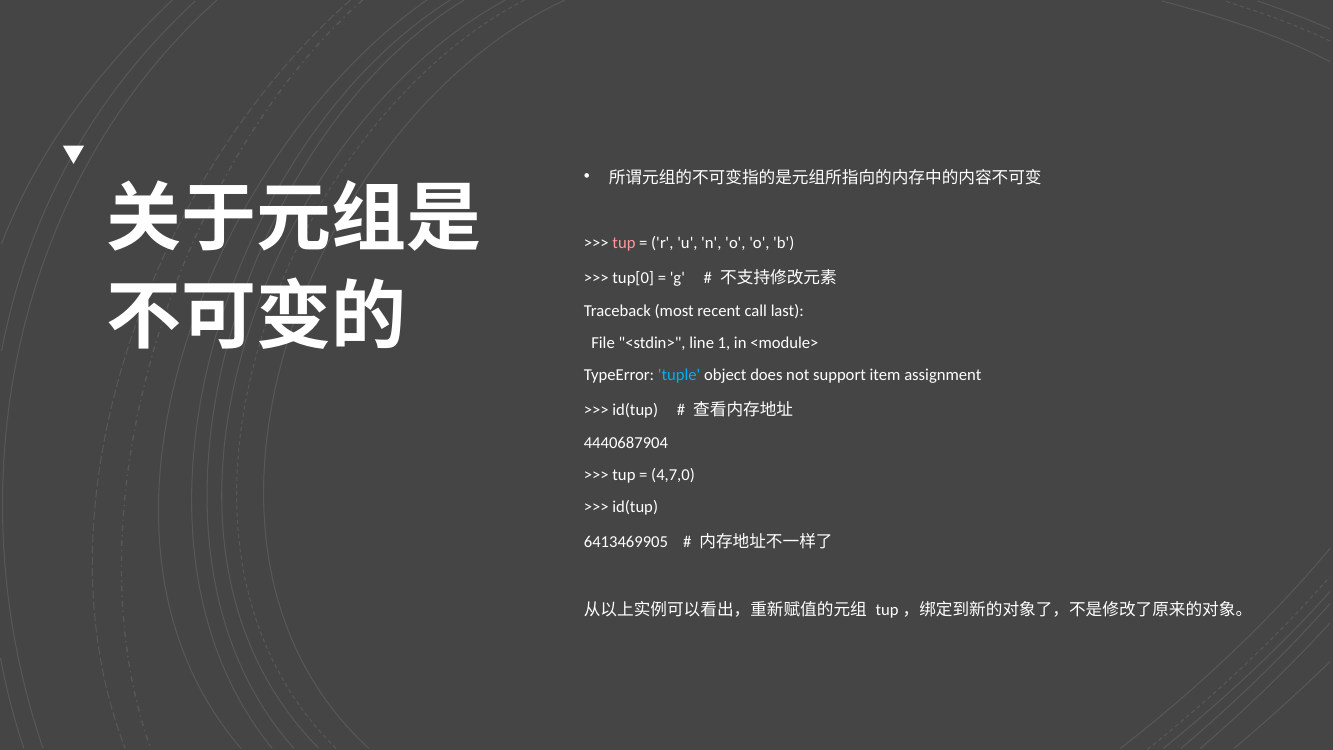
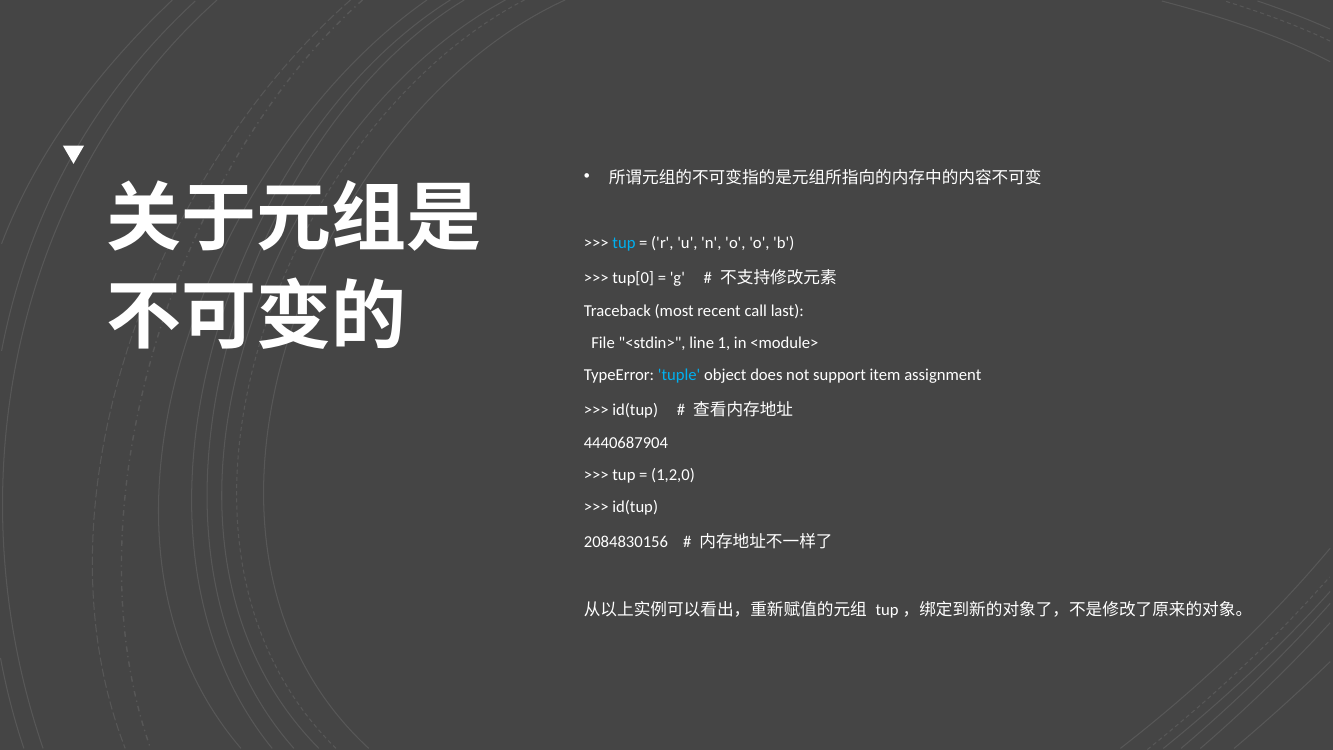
tup colour: pink -> light blue (624, 243)
4,7,0: 4,7,0 -> 1,2,0 (673, 475)
6413469905: 6413469905 -> 2084830156 (626, 542)
